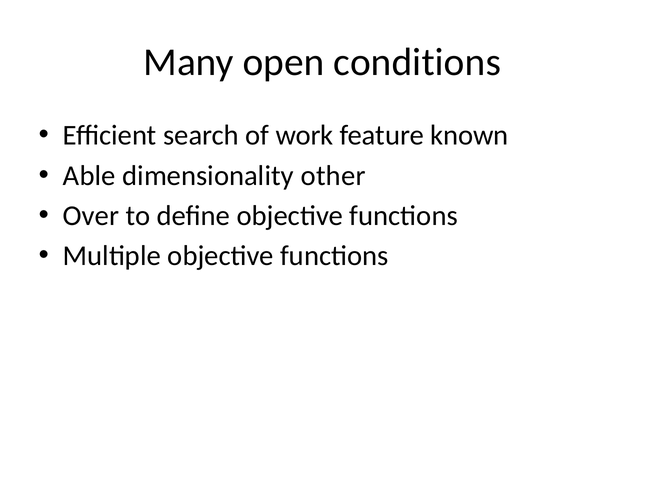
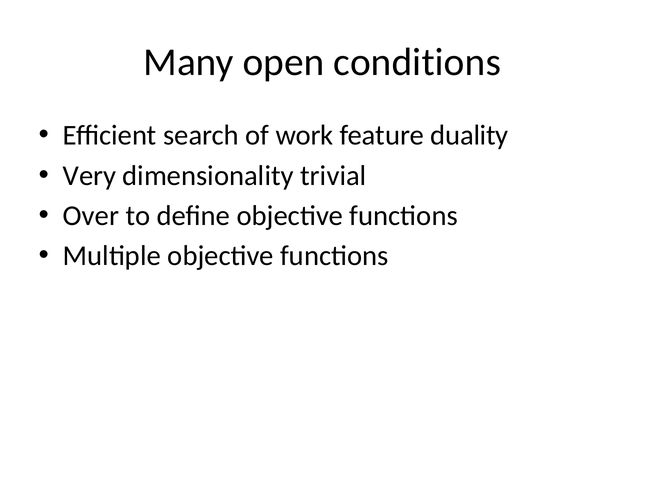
known: known -> duality (469, 135)
Able: Able -> Very (89, 175)
other: other -> trivial (333, 175)
